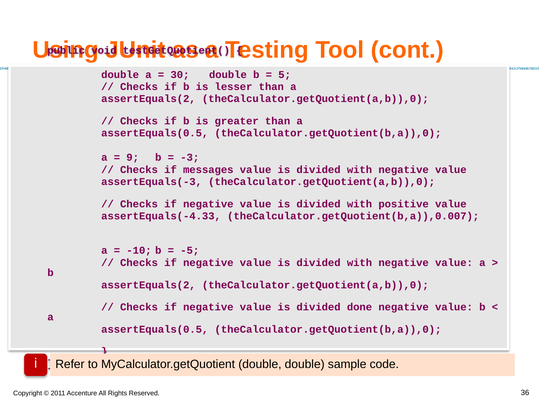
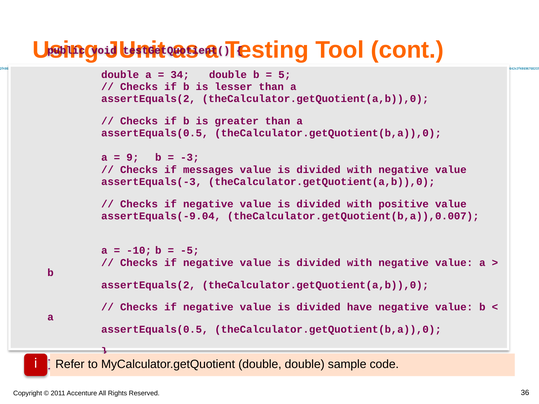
30: 30 -> 34 (180, 75)
assertEquals(-4.33: assertEquals(-4.33 -> assertEquals(-9.04 (161, 216)
done: done -> have (359, 307)
